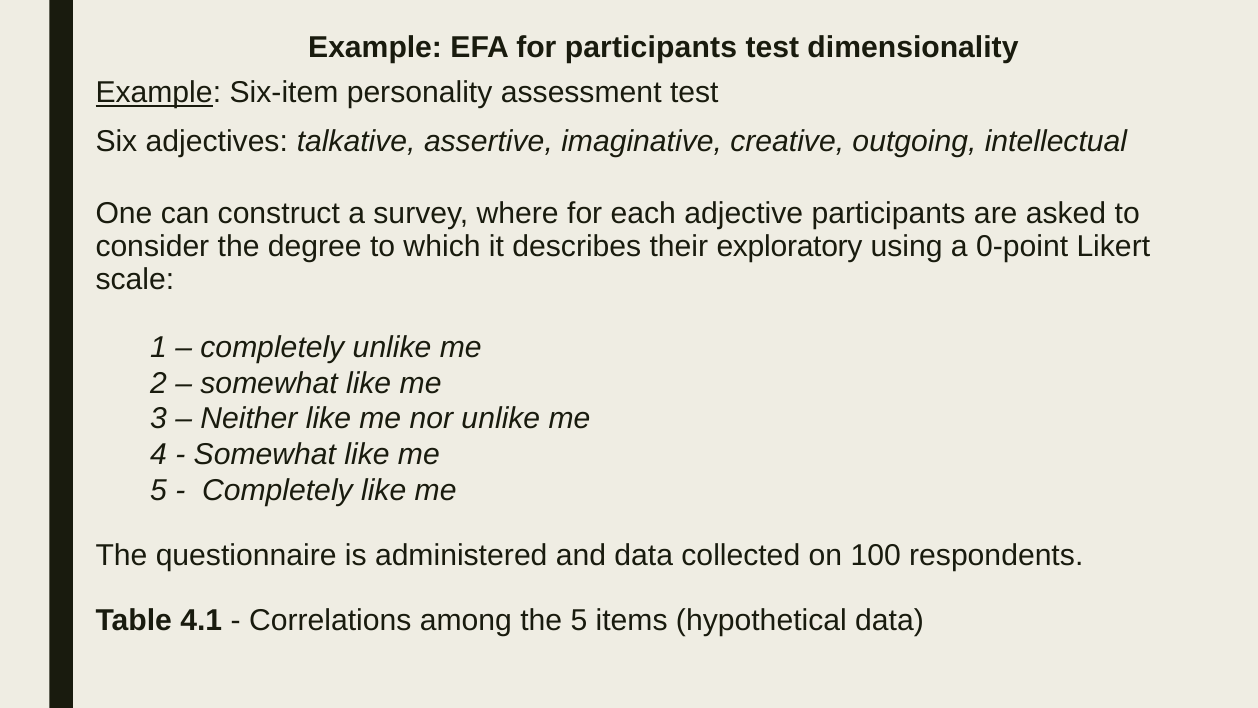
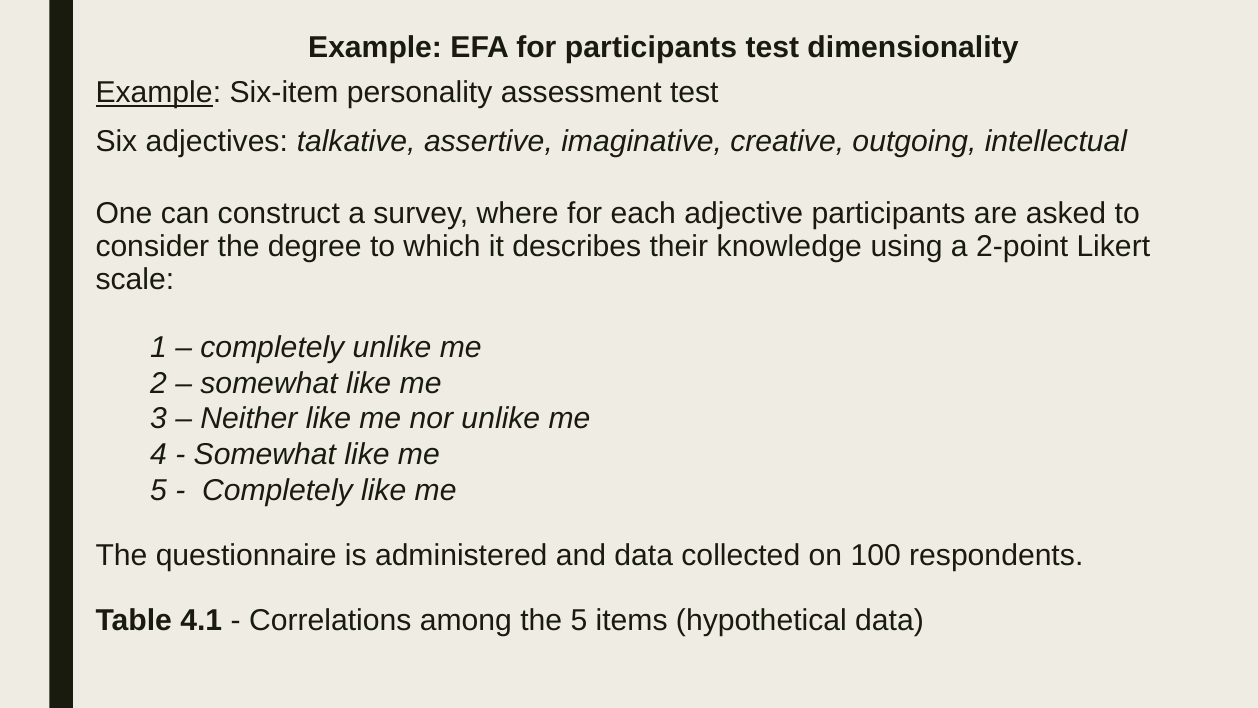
exploratory: exploratory -> knowledge (789, 246)
0-point: 0-point -> 2-point (1022, 246)
